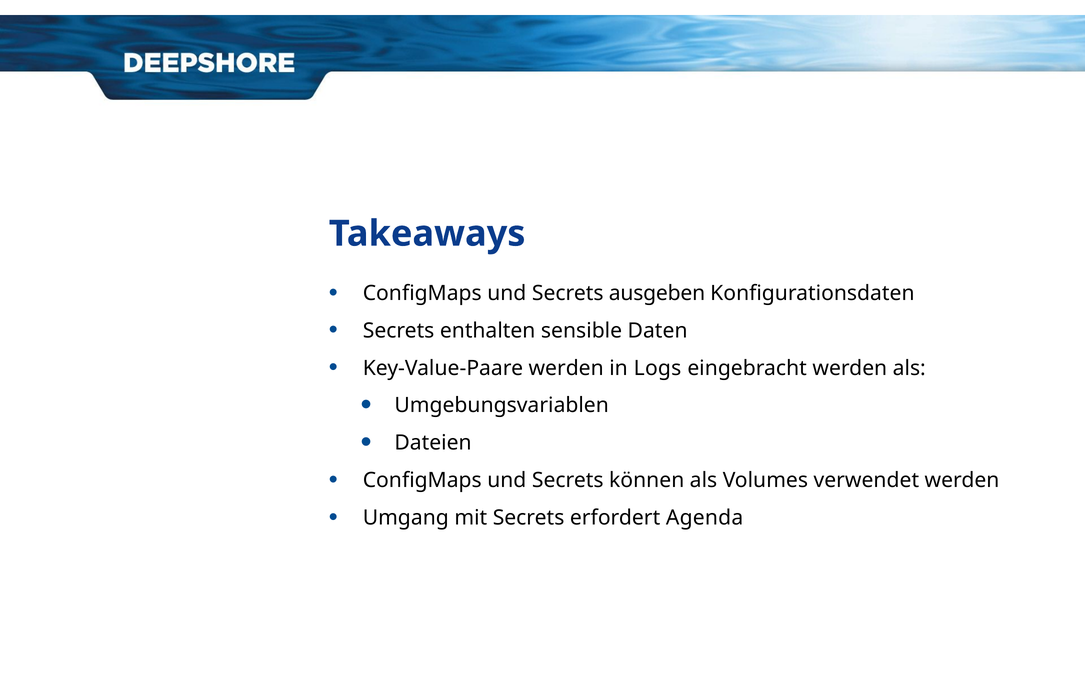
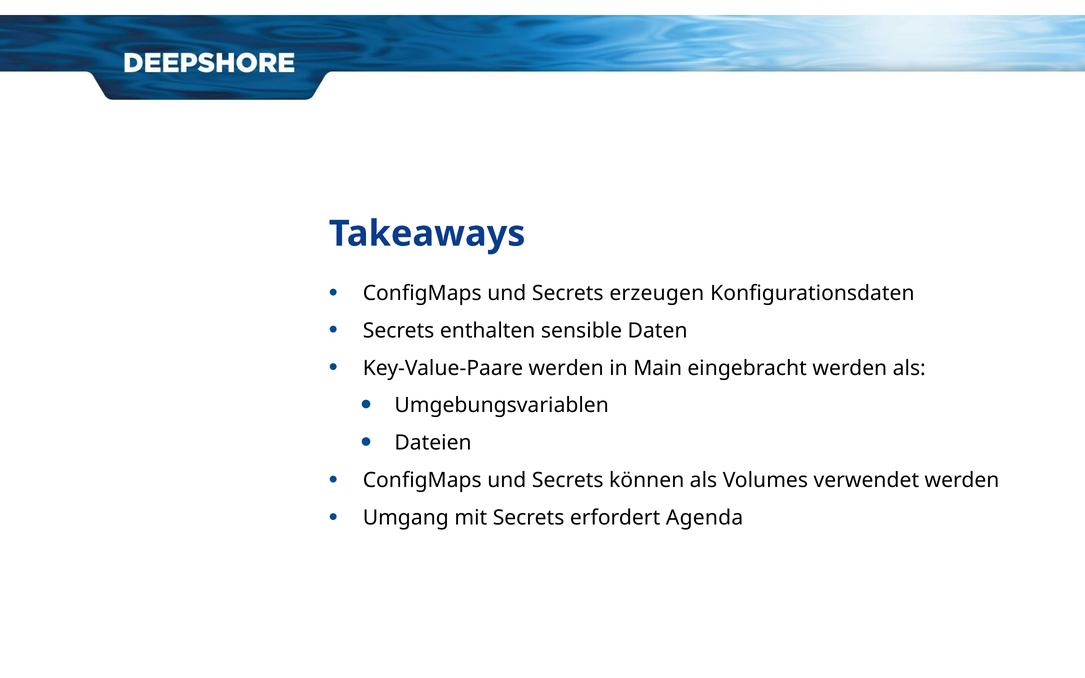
ausgeben: ausgeben -> erzeugen (657, 293)
Logs: Logs -> Main (658, 368)
